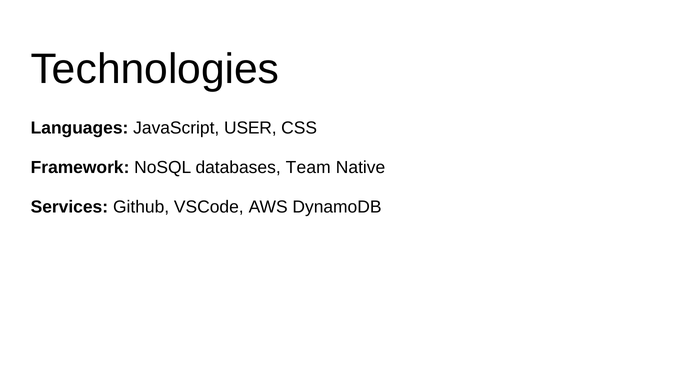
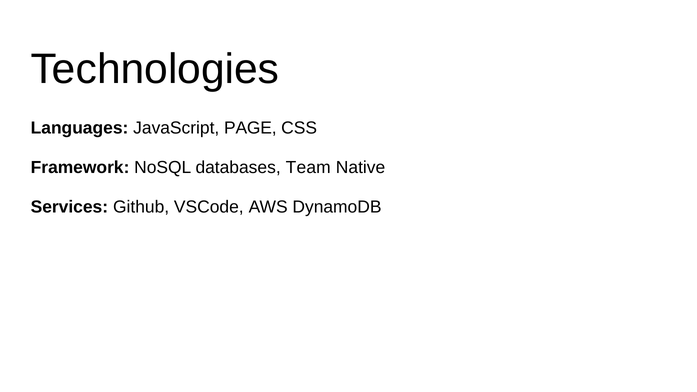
USER: USER -> PAGE (250, 128)
